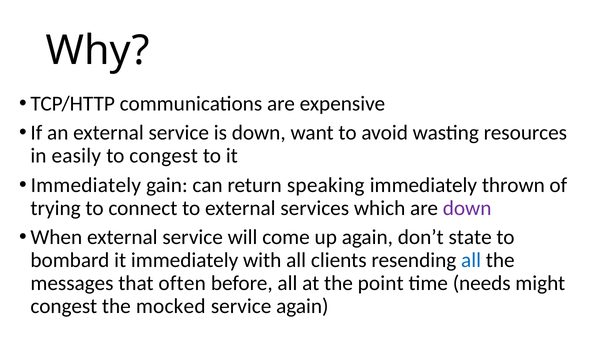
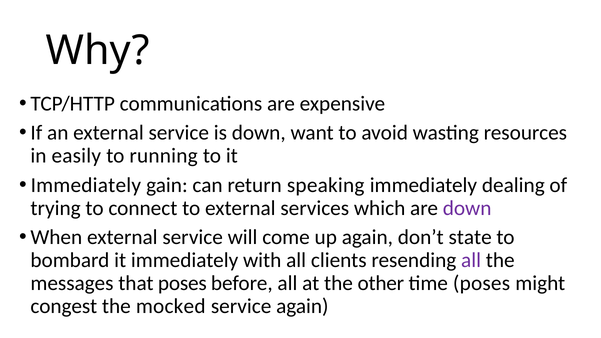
to congest: congest -> running (164, 156)
thrown: thrown -> dealing (513, 185)
all colour: blue -> purple (471, 260)
that often: often -> poses (182, 283)
point: point -> other (381, 283)
time needs: needs -> poses (482, 283)
